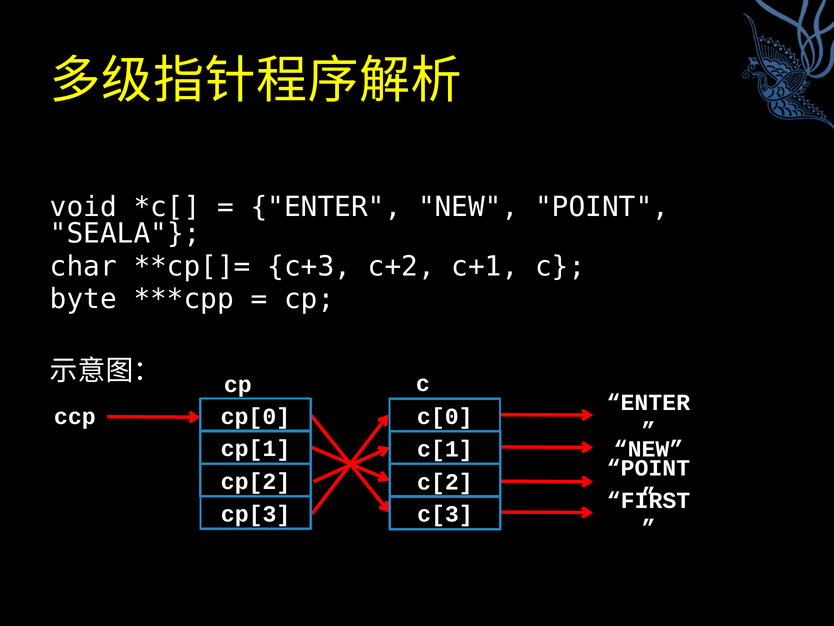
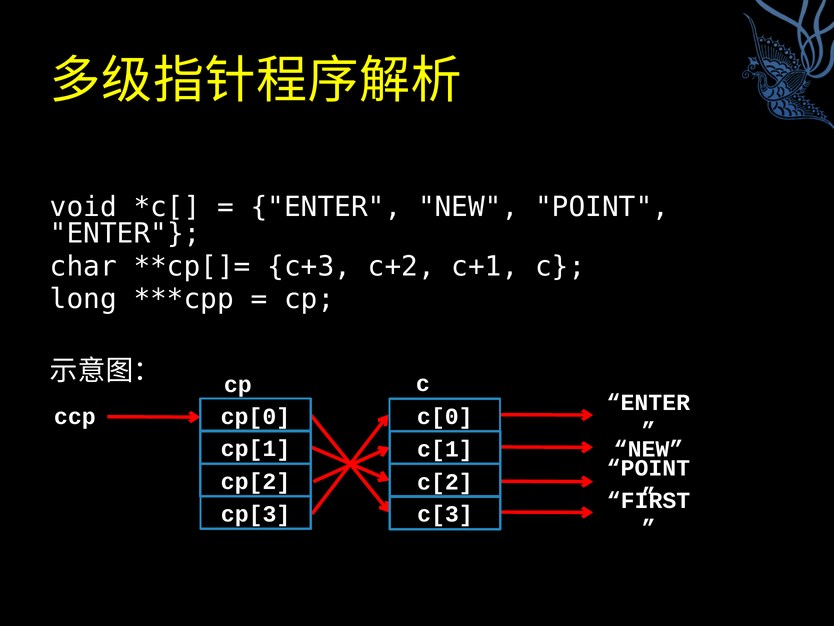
SEALA: SEALA -> ENTER (125, 234)
byte: byte -> long (83, 299)
